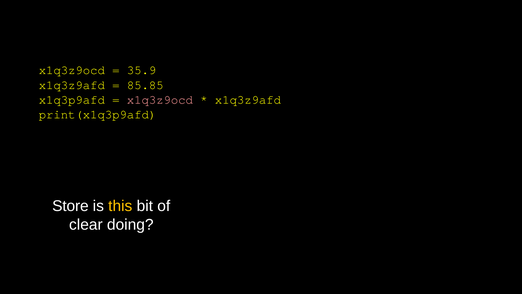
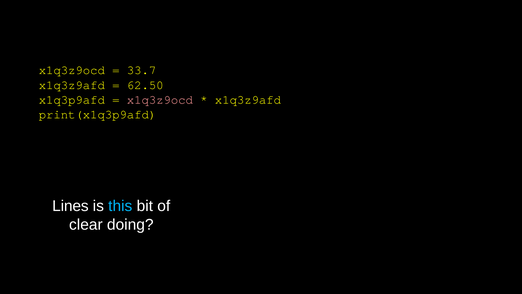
35.9: 35.9 -> 33.7 (142, 70)
85.85: 85.85 -> 62.50 (145, 85)
Store: Store -> Lines (70, 206)
this colour: yellow -> light blue (120, 206)
